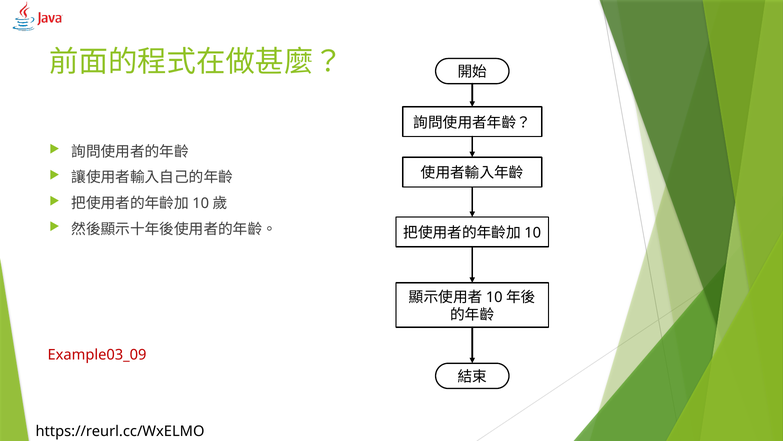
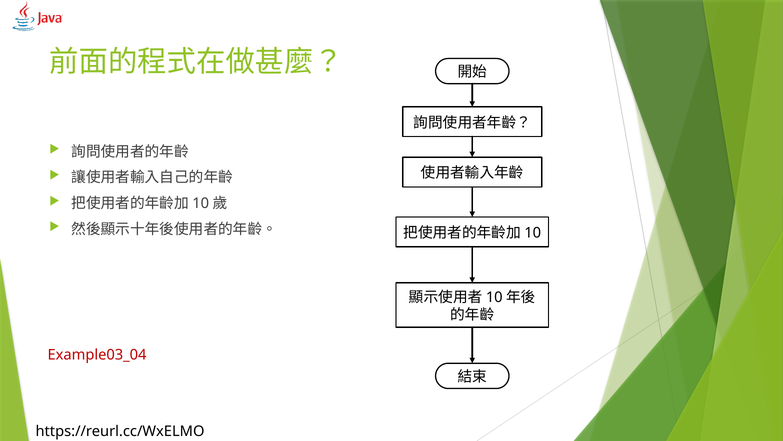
Example03_09: Example03_09 -> Example03_04 (97, 355)
